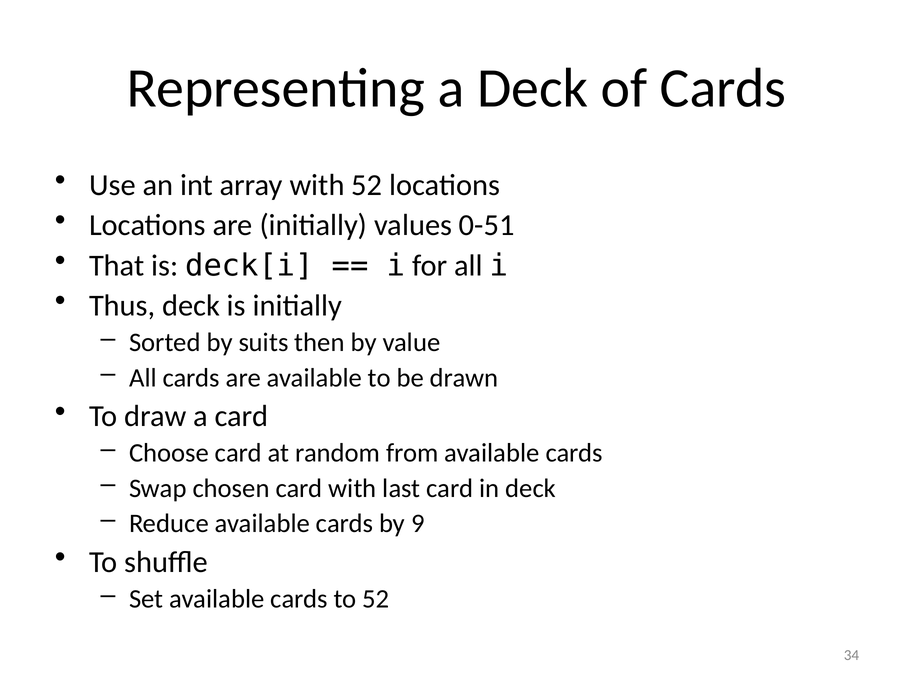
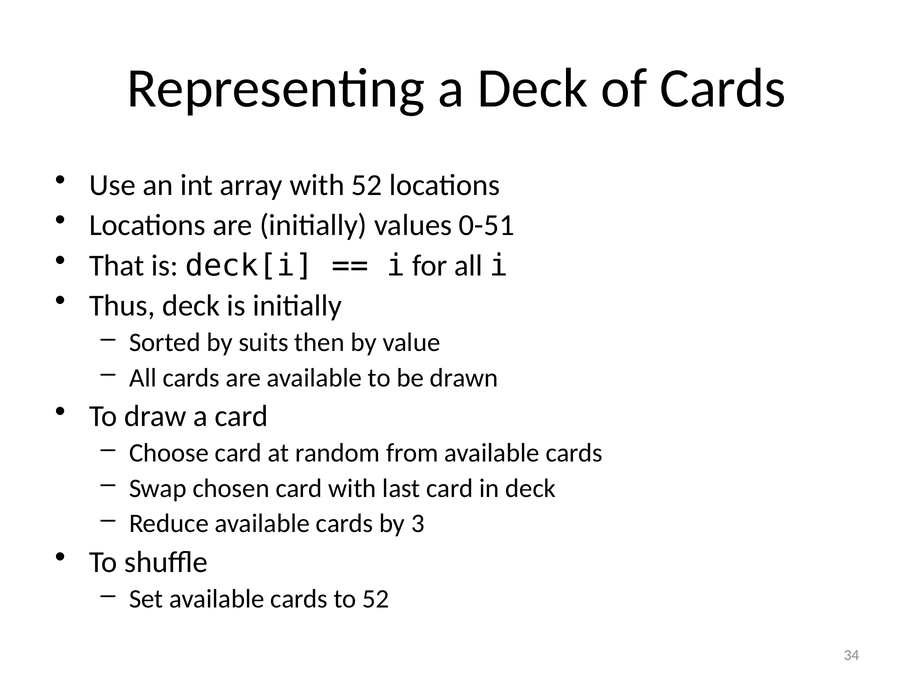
9: 9 -> 3 (418, 523)
